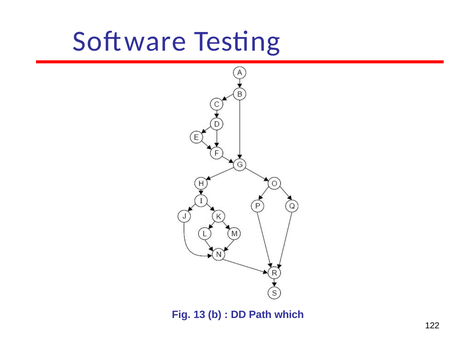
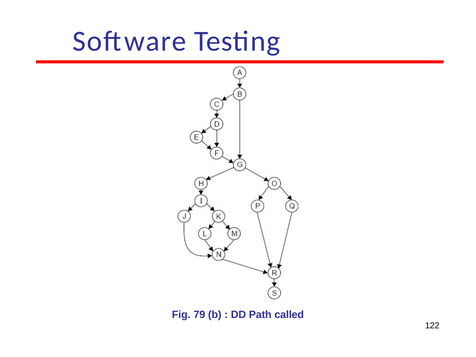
13: 13 -> 79 (199, 315)
which: which -> called (289, 315)
